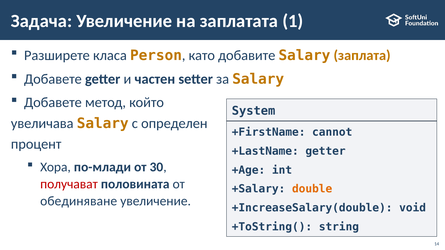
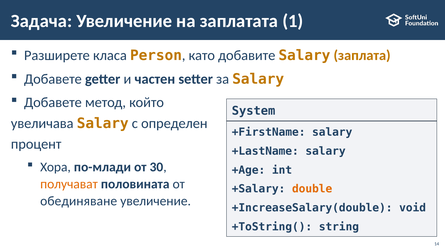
+FirstName cannot: cannot -> salary (332, 132)
+LastName getter: getter -> salary (326, 151)
получават colour: red -> orange (69, 184)
